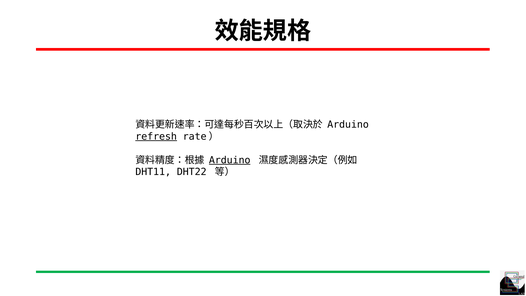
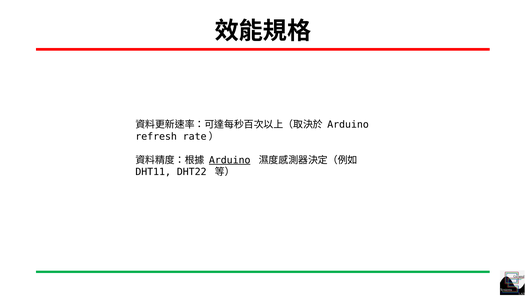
refresh underline: present -> none (156, 136)
